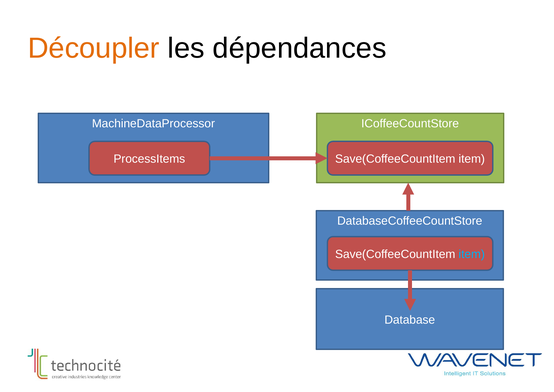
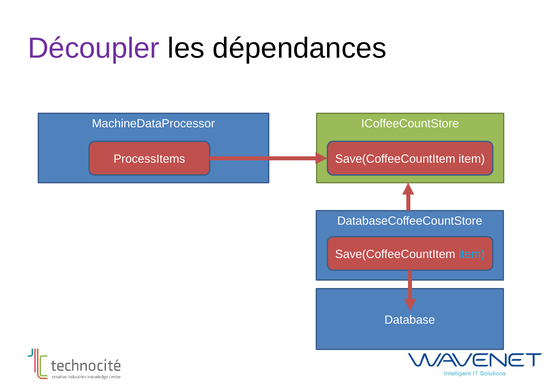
Découpler colour: orange -> purple (94, 48)
